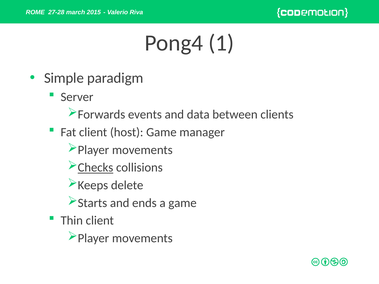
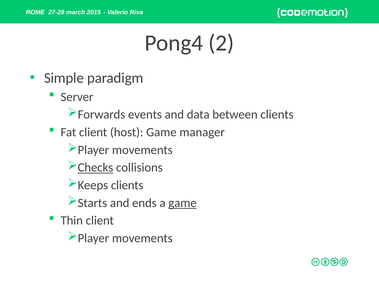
1: 1 -> 2 (221, 43)
Keeps delete: delete -> clients (127, 185)
game underline: none -> present (182, 203)
